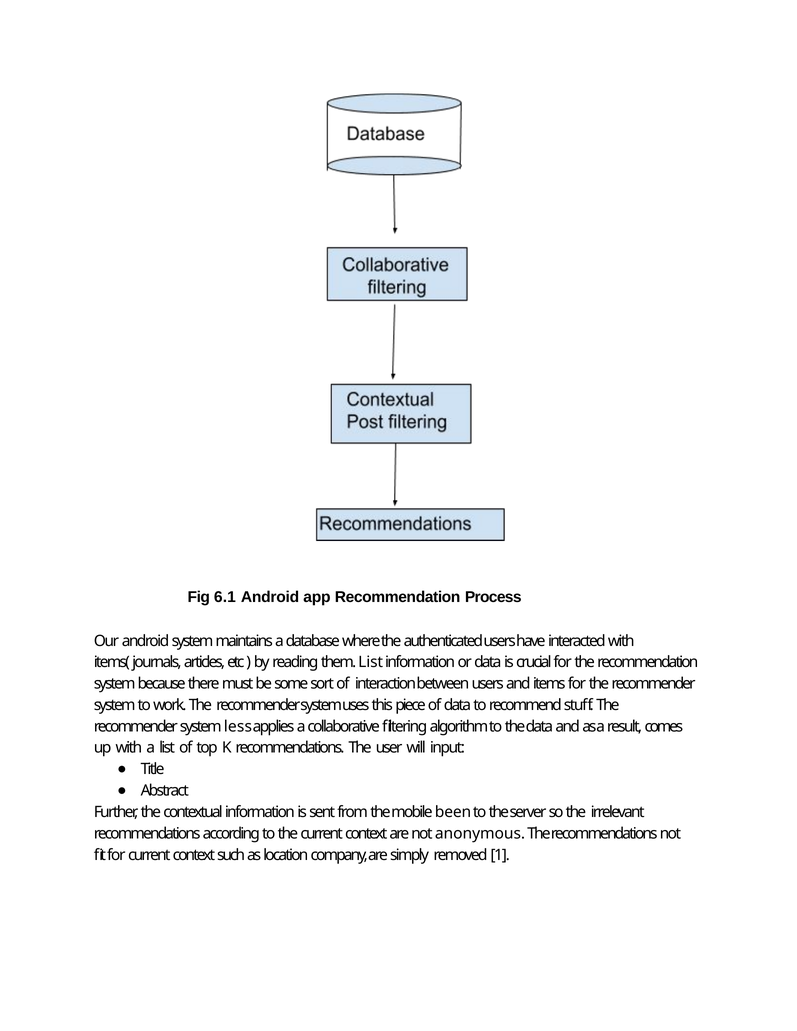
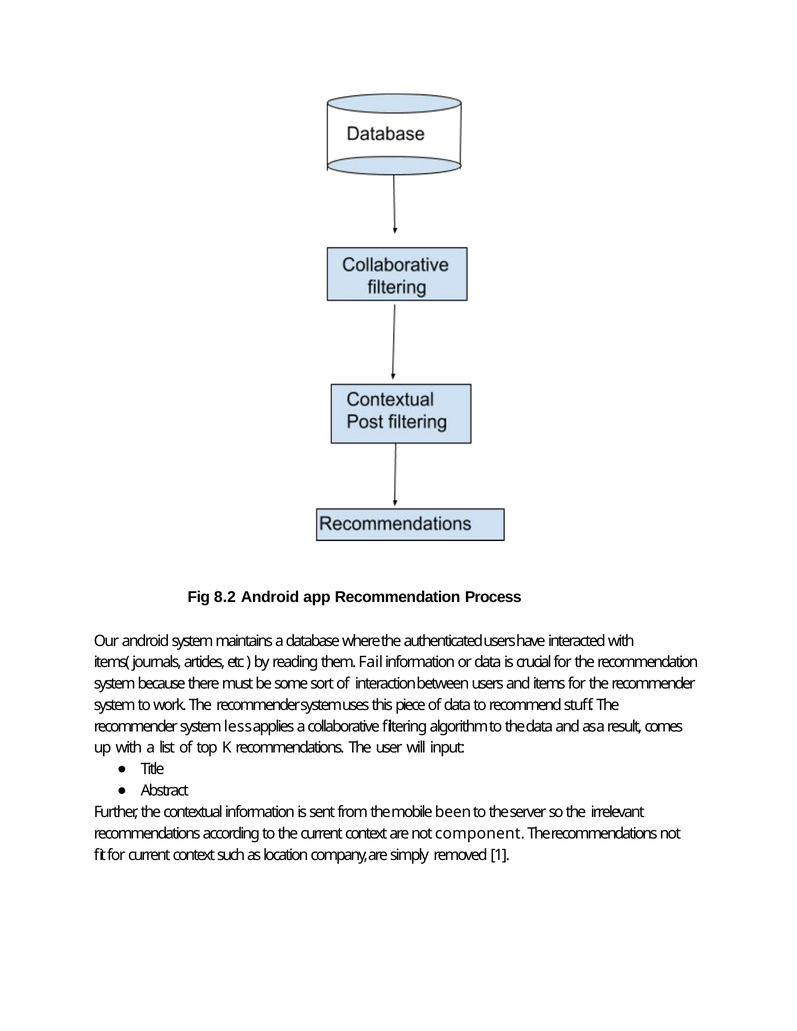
6.1: 6.1 -> 8.2 (225, 597)
them List: List -> Fail (371, 663)
anonymous: anonymous -> component (480, 834)
